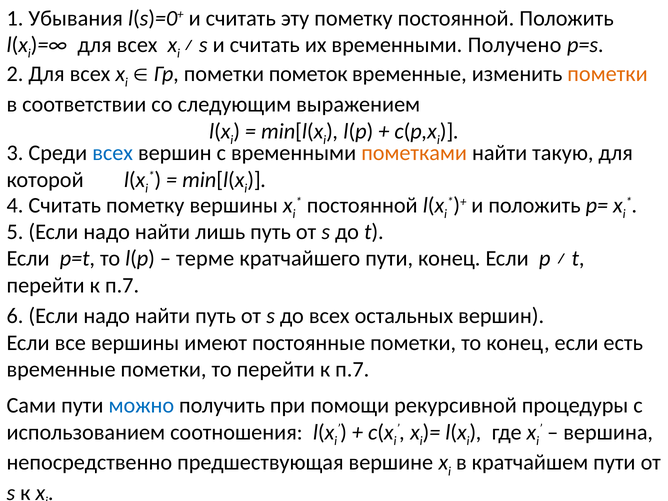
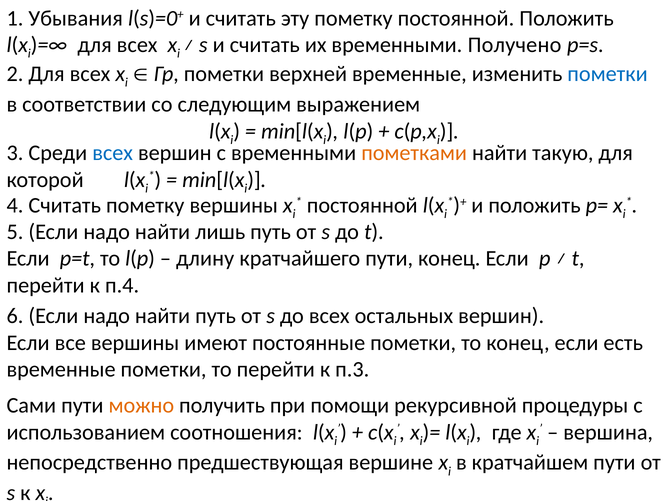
пометок: пометок -> верхней (308, 74)
пометки colour: orange -> blue (608, 74)
терме: терме -> длину (205, 259)
п.7: п.7 -> п.4 (122, 285)
то перейти к п.7: п.7 -> п.3 (352, 369)
можно colour: blue -> orange (141, 405)
